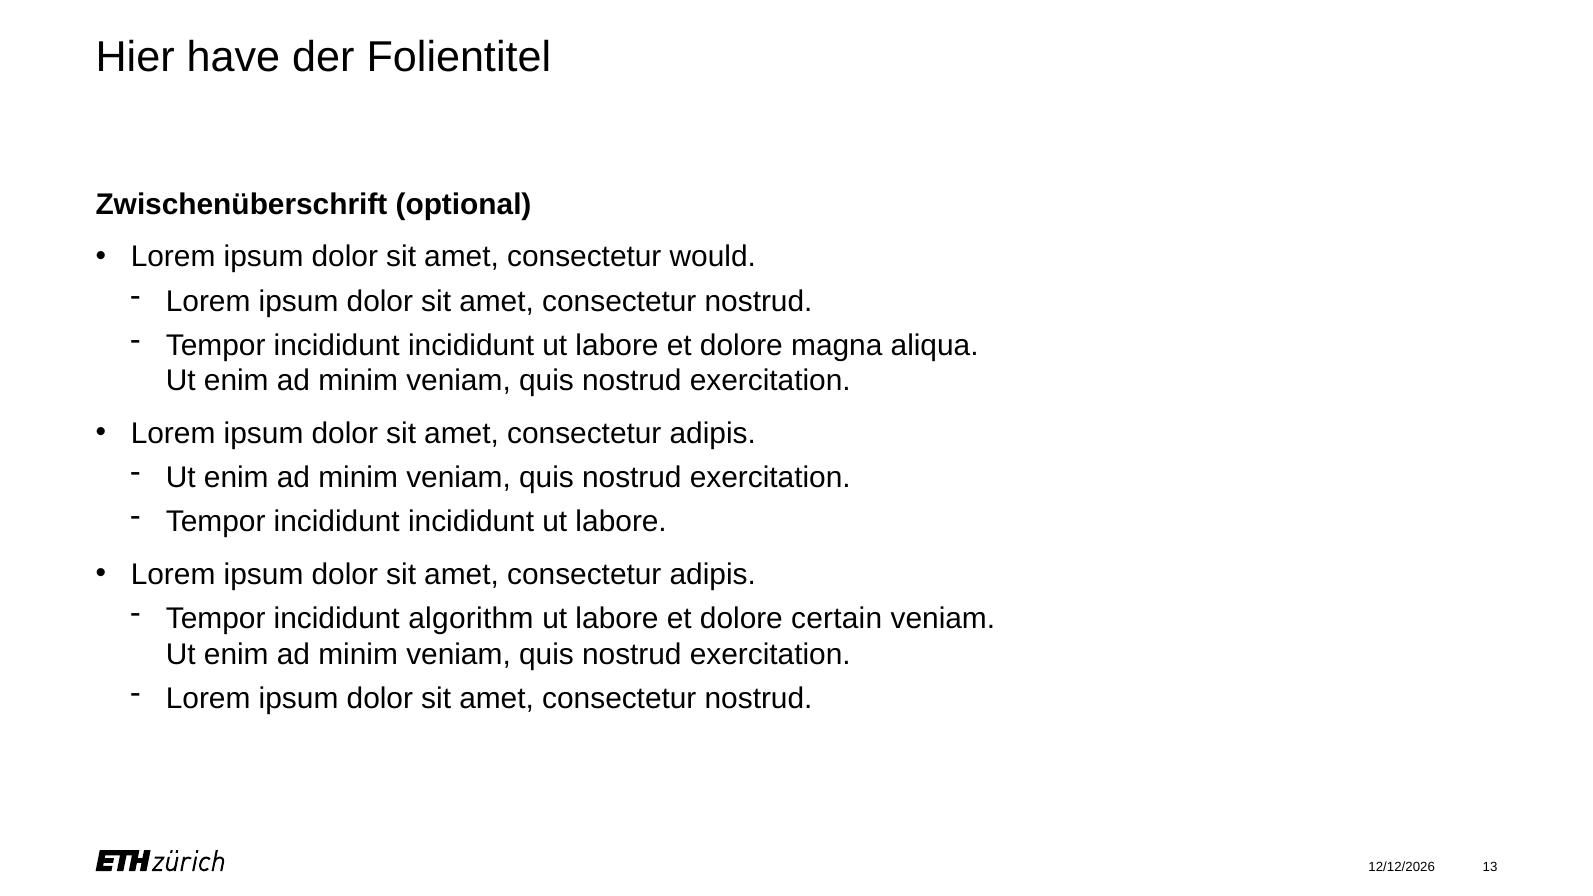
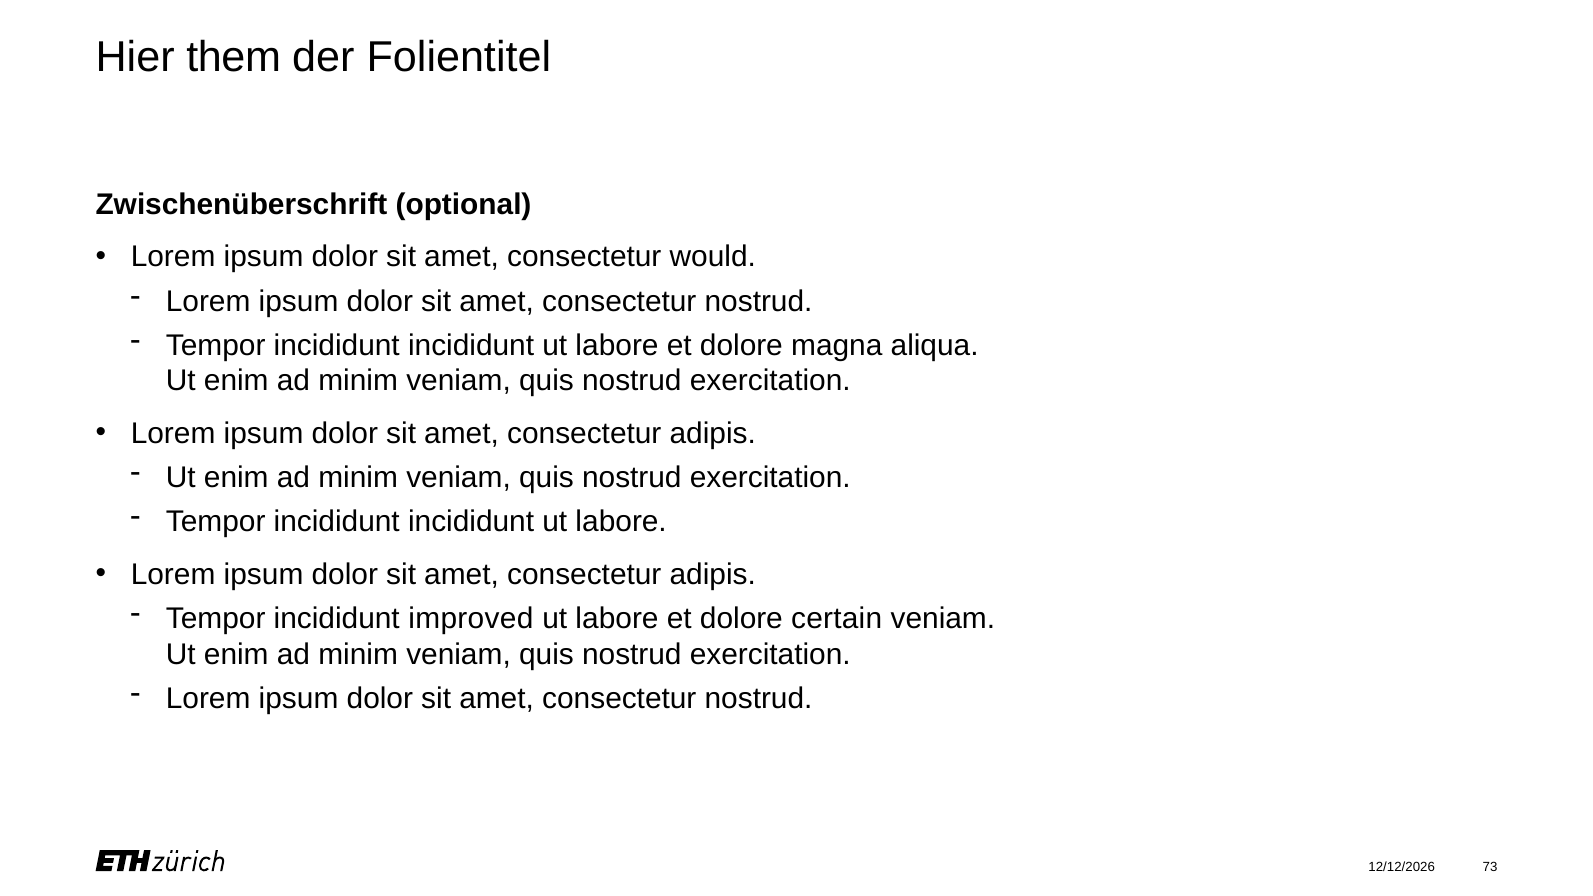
have: have -> them (234, 57)
algorithm: algorithm -> improved (471, 618)
13: 13 -> 73 (1490, 867)
